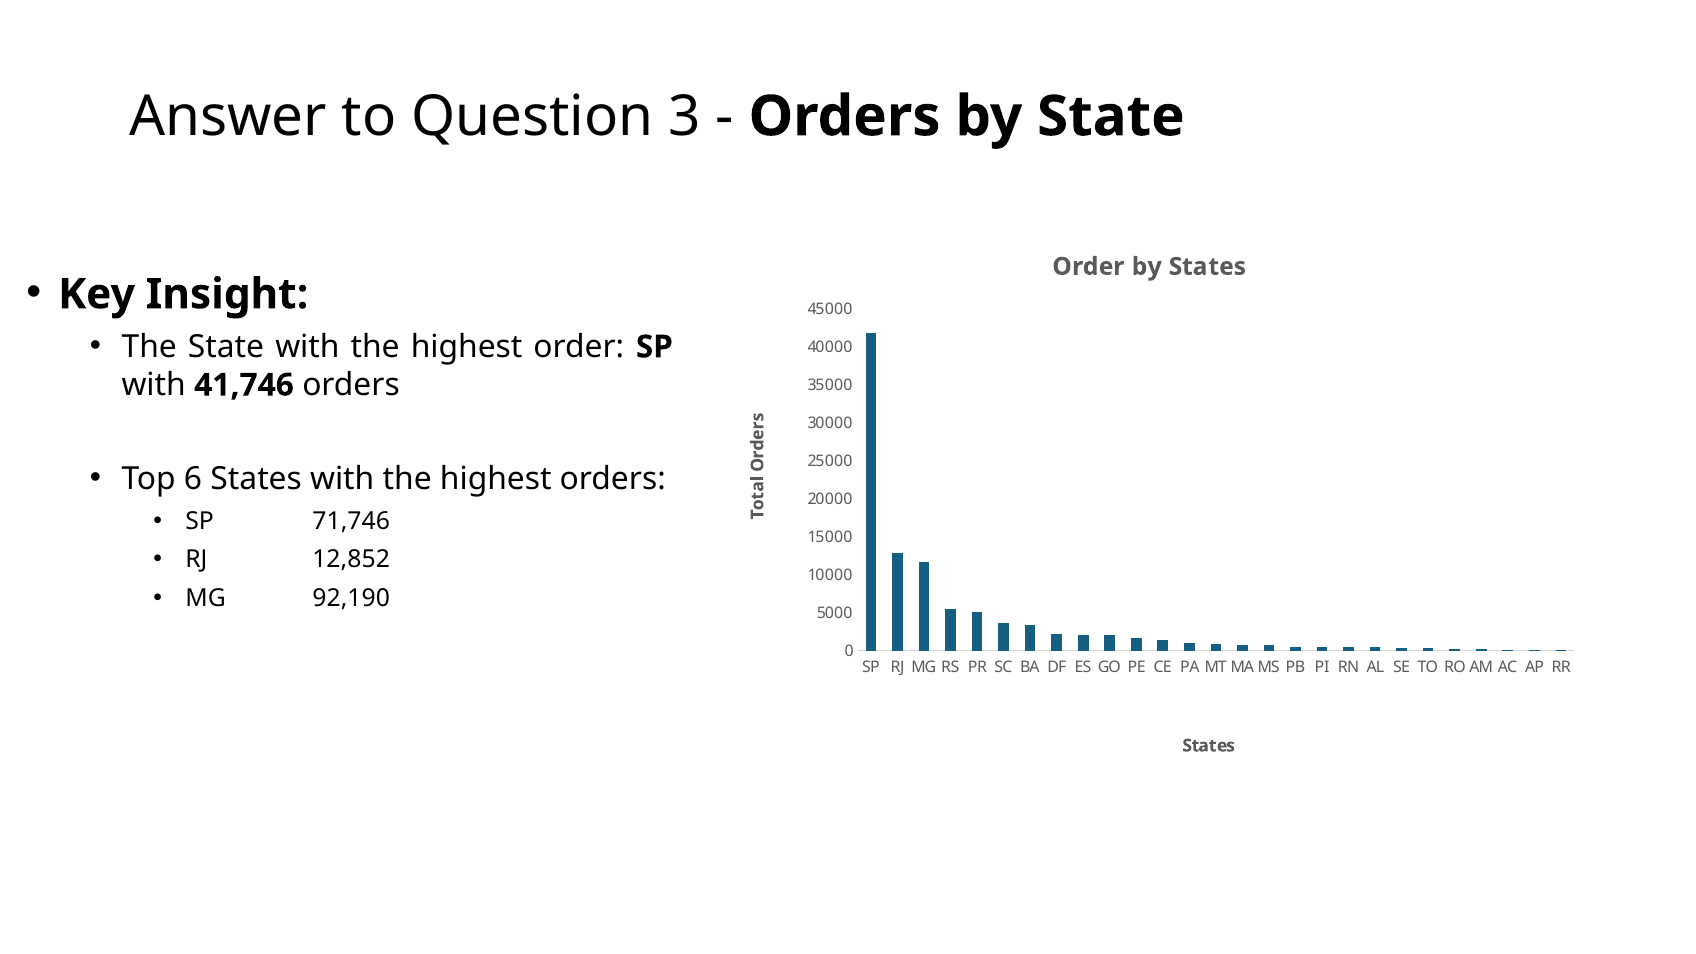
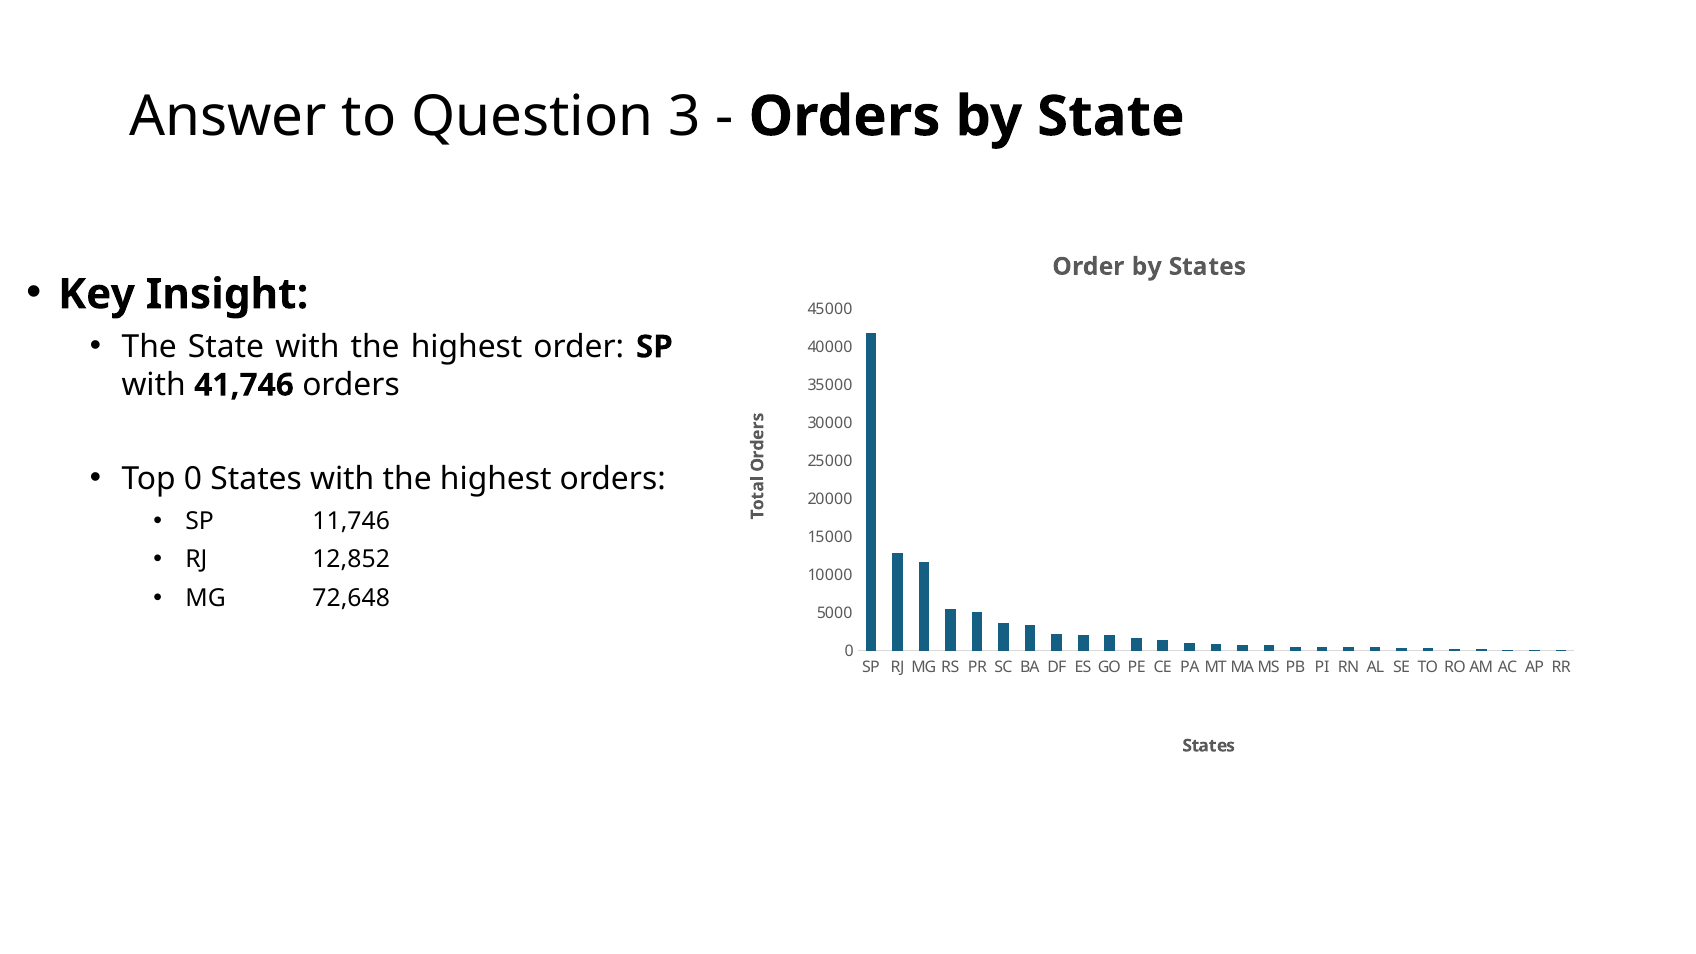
Top 6: 6 -> 0 (193, 479)
71,746: 71,746 -> 11,746 (351, 521)
92,190: 92,190 -> 72,648 (351, 598)
